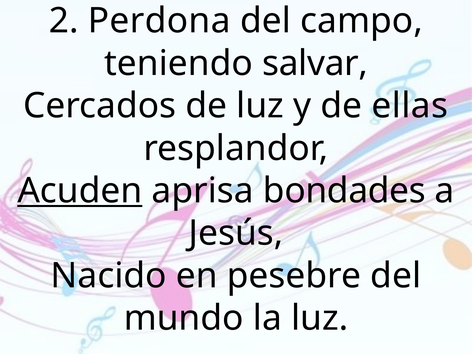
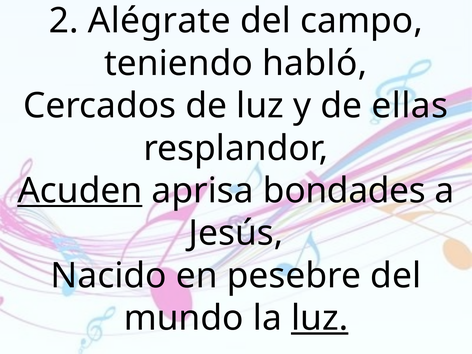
Perdona: Perdona -> Alégrate (159, 21)
salvar: salvar -> habló (315, 63)
luz underline: none -> present (320, 318)
